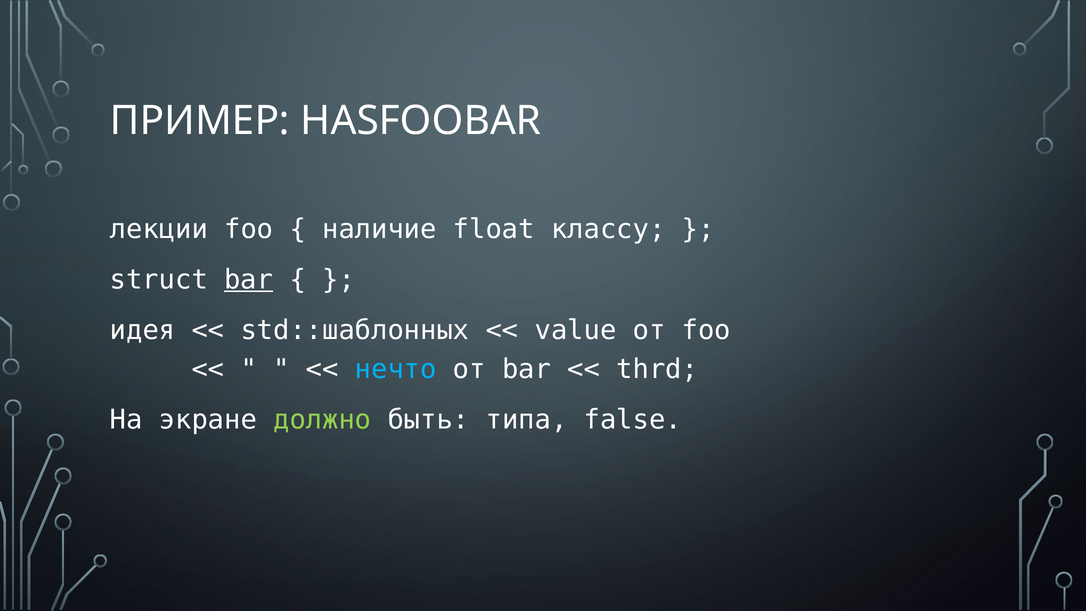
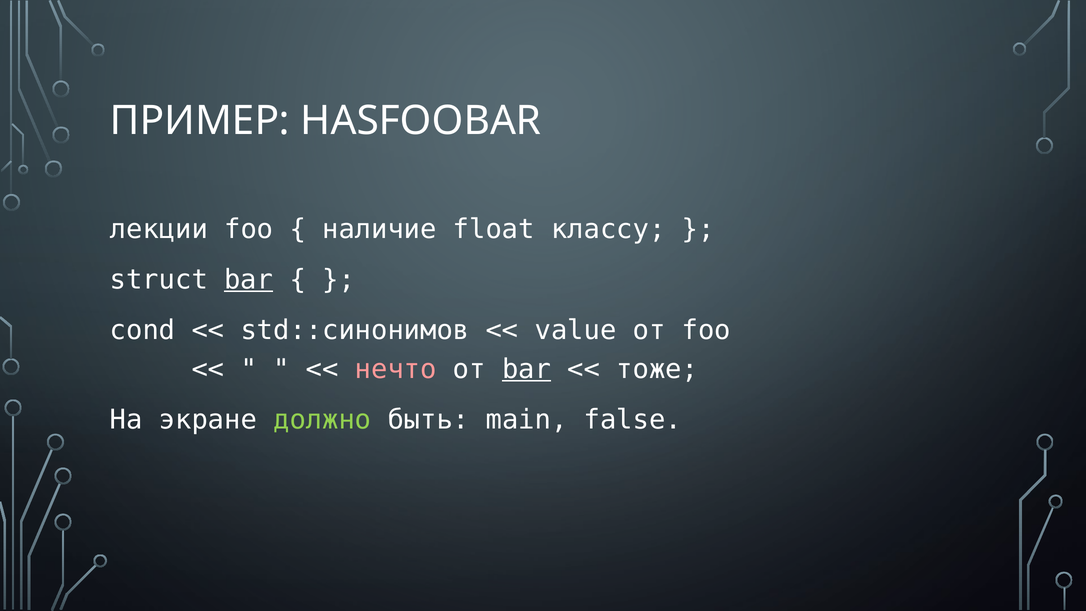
идея: идея -> cond (143, 330)
std::шаблонных: std::шаблонных -> std::синонимов (355, 330)
нечто colour: light blue -> pink (396, 369)
bar underline: none -> present (526, 369)
thrd: thrd -> тоже (657, 369)
типа: типа -> main (527, 419)
